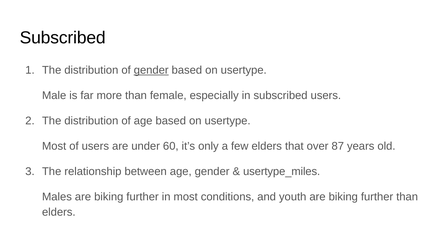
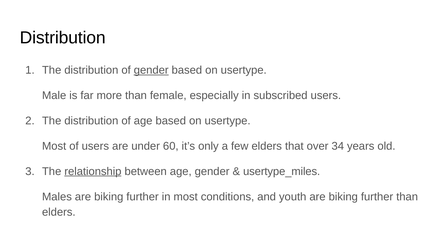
Subscribed: Subscribed -> Distribution (63, 38)
87: 87 -> 34 (338, 146)
relationship underline: none -> present (93, 172)
